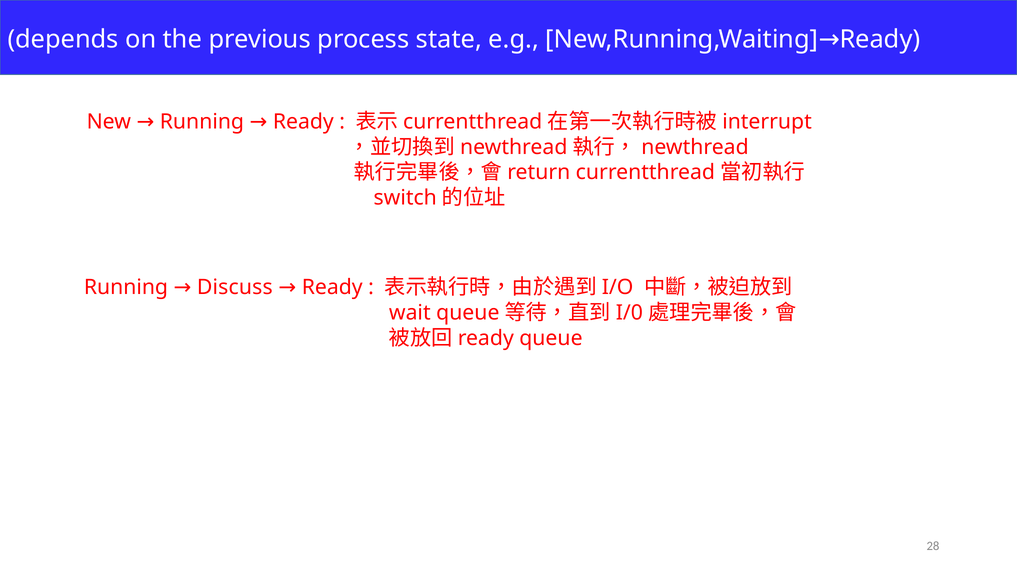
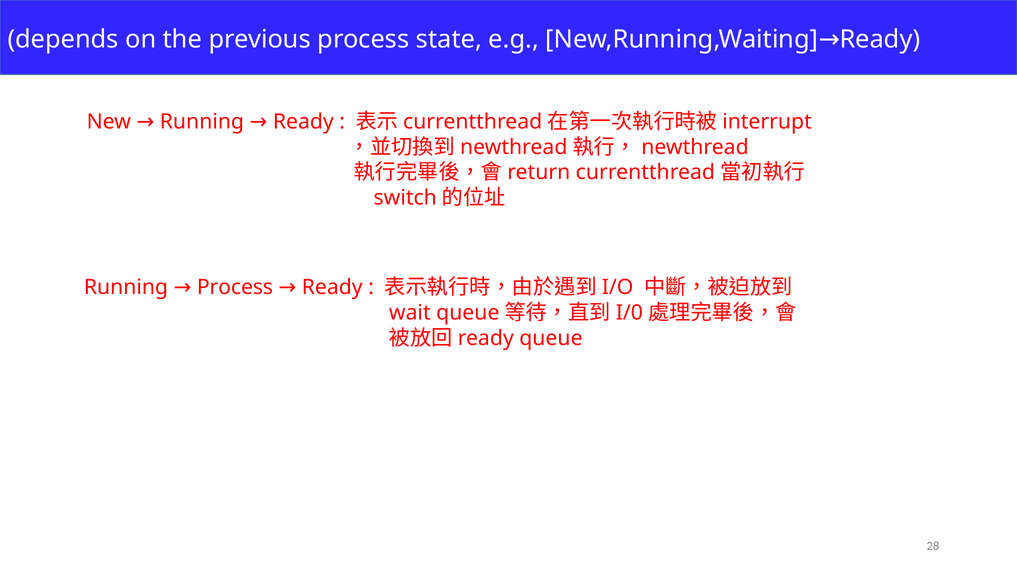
Running Discuss: Discuss -> Process (235, 287)
